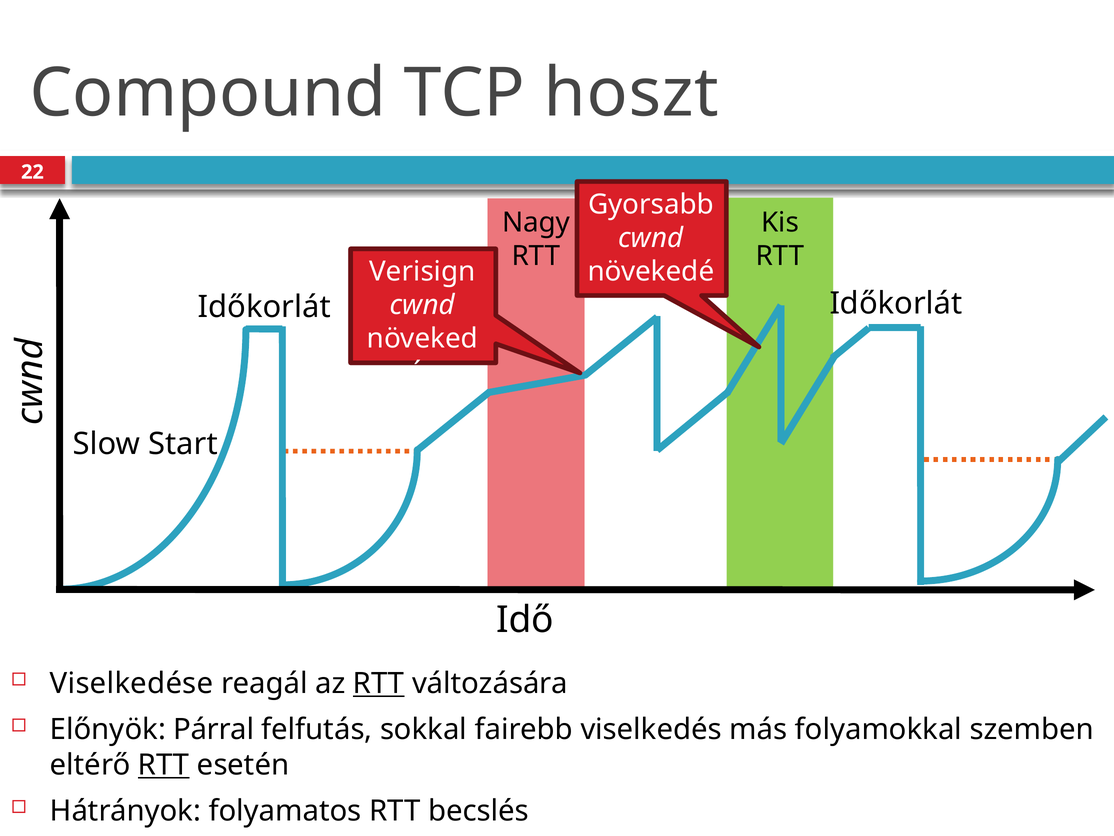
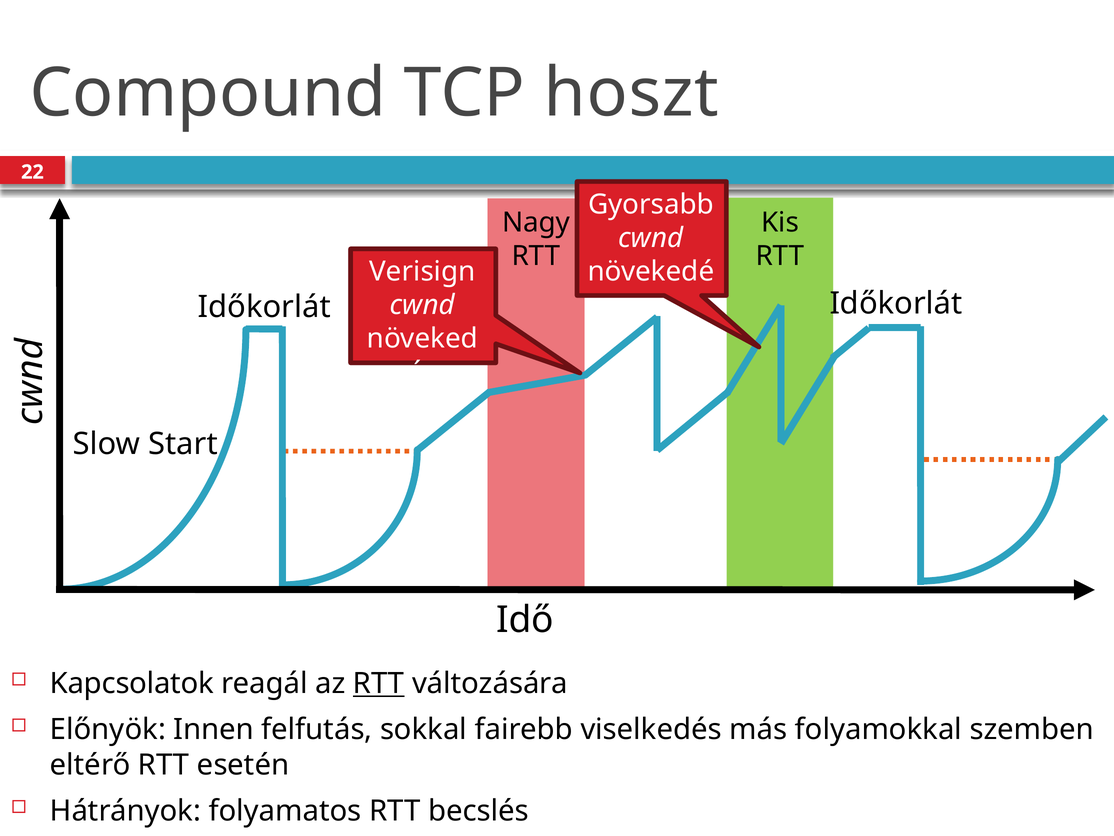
Viselkedése: Viselkedése -> Kapcsolatok (132, 683)
Párral: Párral -> Innen (214, 729)
RTT underline: present -> none (164, 765)
